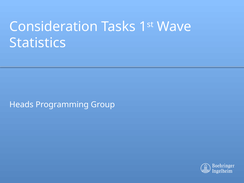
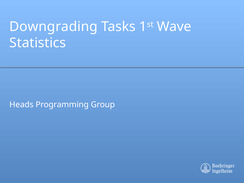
Consideration: Consideration -> Downgrading (54, 27)
